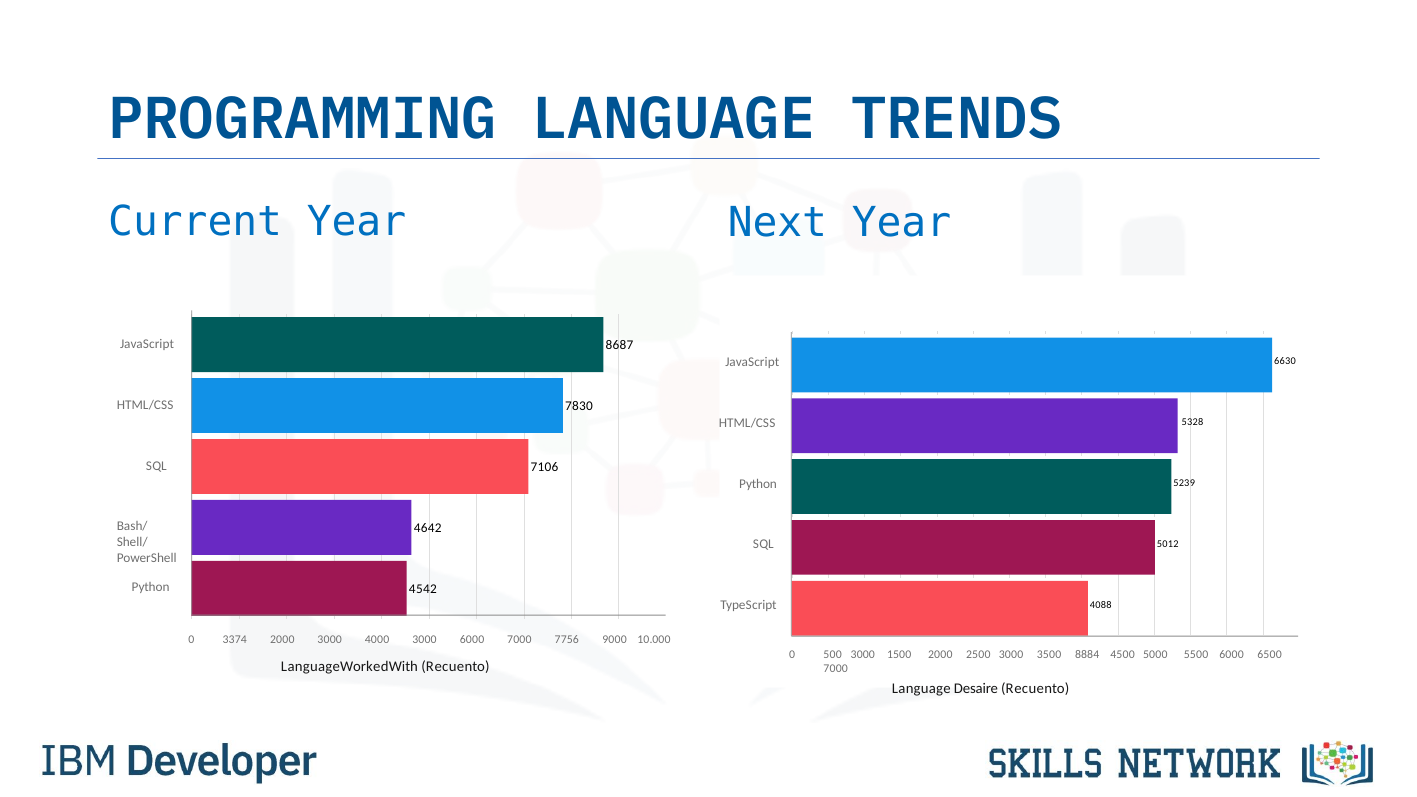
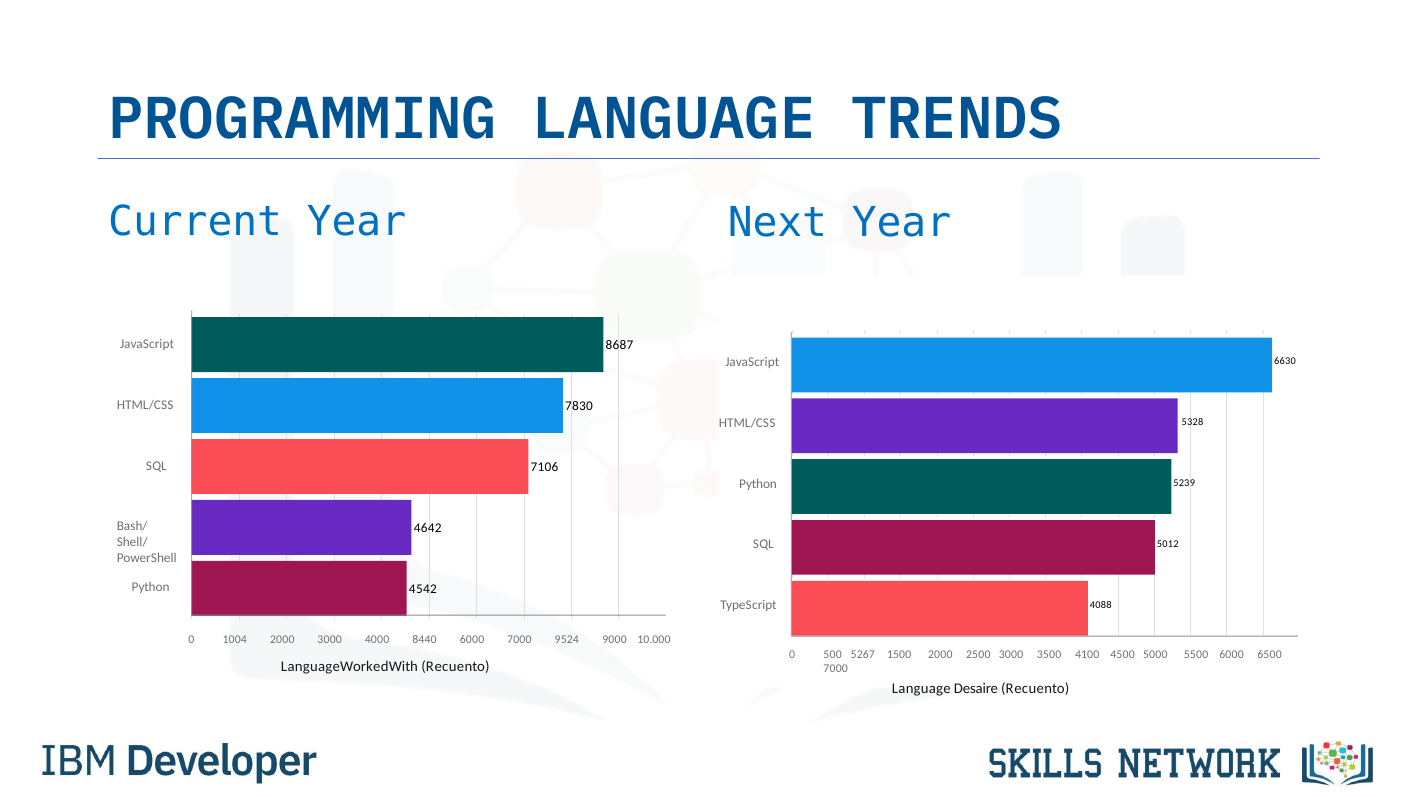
3374: 3374 -> 1004 (235, 639)
4000 3000: 3000 -> 8440 (425, 639)
7756: 7756 -> 9524 (567, 639)
500 3000: 3000 -> 5267 (863, 655)
8884: 8884 -> 4100 (1087, 655)
